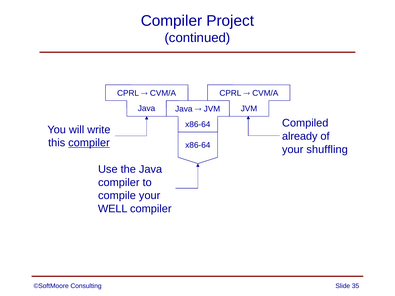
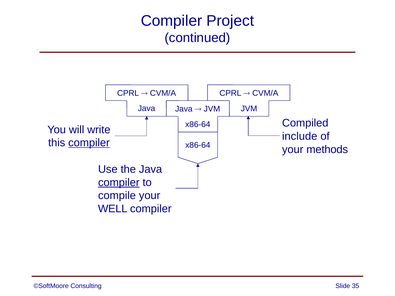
already: already -> include (300, 136)
shuffling: shuffling -> methods (327, 150)
compiler underline: none -> present (119, 183)
